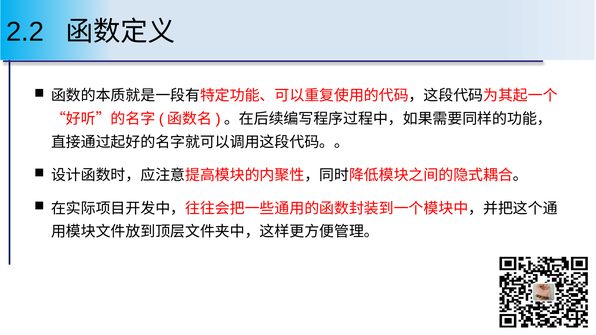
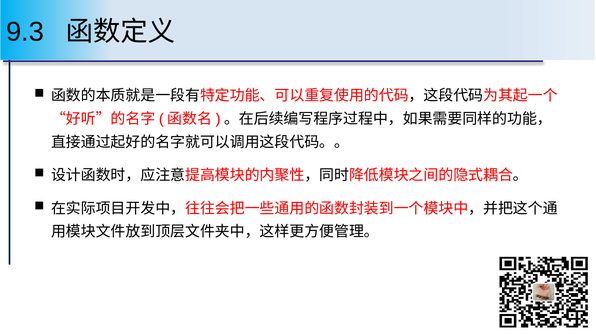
2.2: 2.2 -> 9.3 (25, 32)
